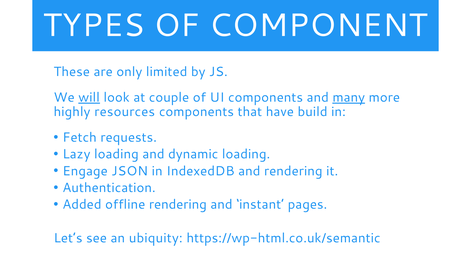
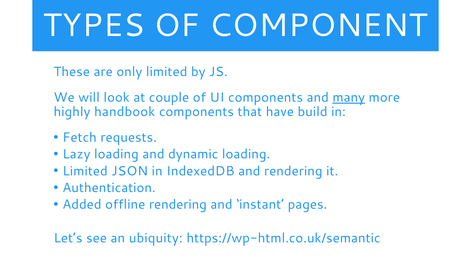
will underline: present -> none (89, 97)
resources: resources -> handbook (125, 112)
Engage: Engage -> Limited (85, 171)
